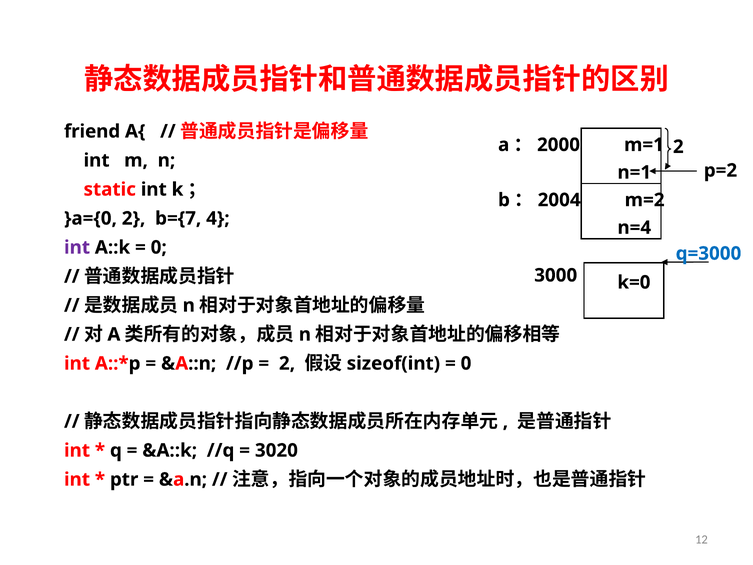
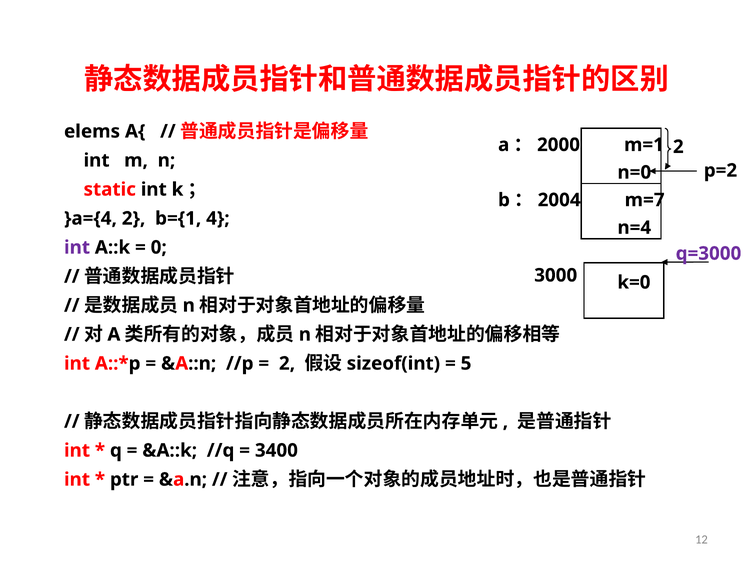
friend: friend -> elems (92, 131)
n=1: n=1 -> n=0 (634, 172)
m=2: m=2 -> m=7 (645, 200)
}a={0: }a={0 -> }a={4 (90, 218)
b={7: b={7 -> b={1 (178, 218)
q=3000 colour: blue -> purple (708, 253)
0: 0 -> 5 (466, 363)
3020: 3020 -> 3400 (276, 450)
